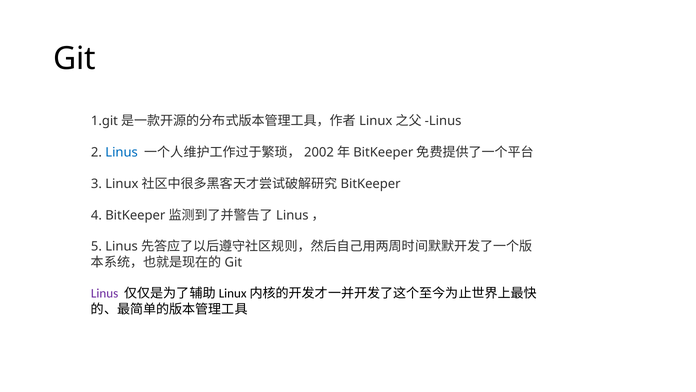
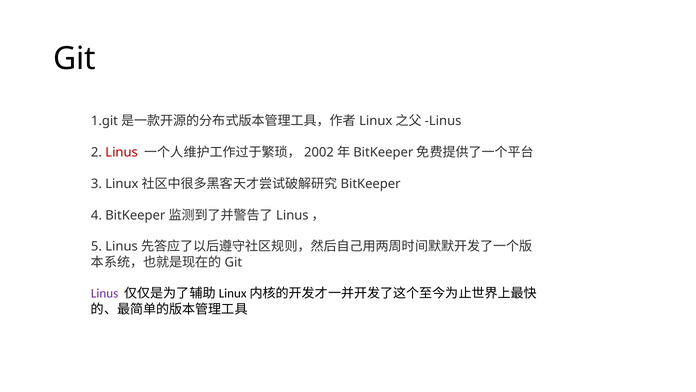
Linus colour: blue -> red (122, 152)
